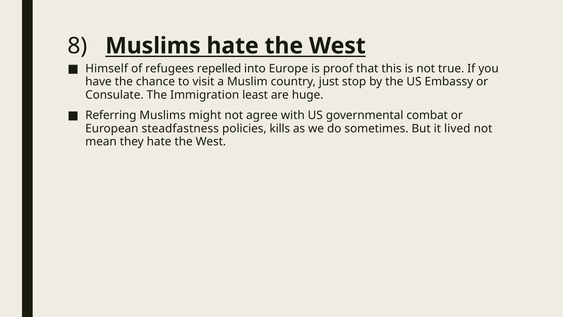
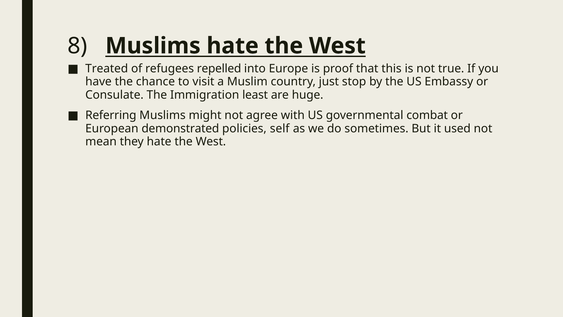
Himself: Himself -> Treated (107, 68)
steadfastness: steadfastness -> demonstrated (180, 128)
kills: kills -> self (280, 128)
lived: lived -> used (457, 128)
